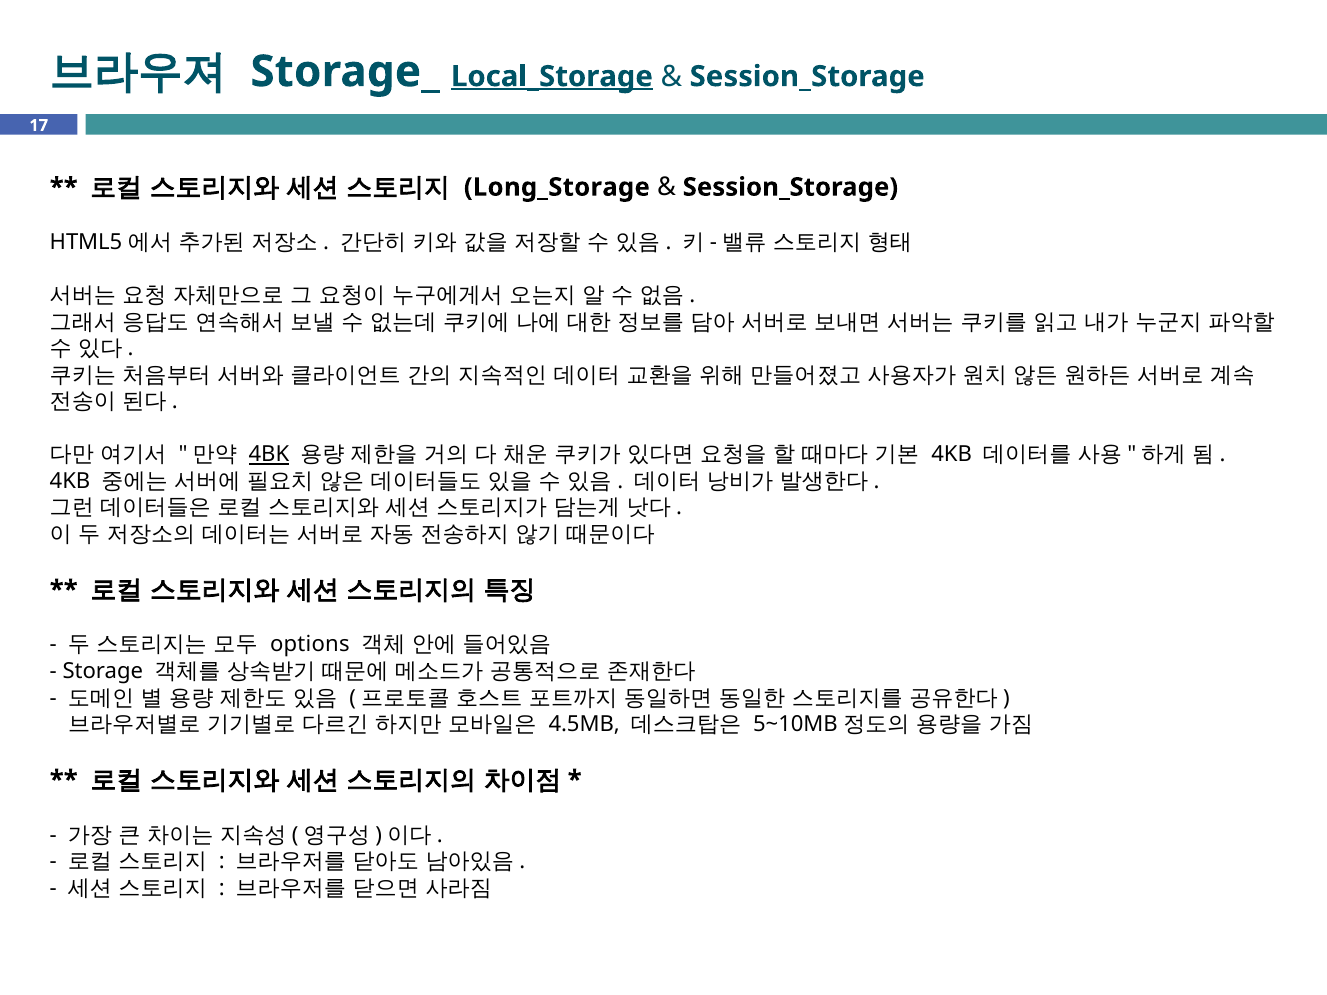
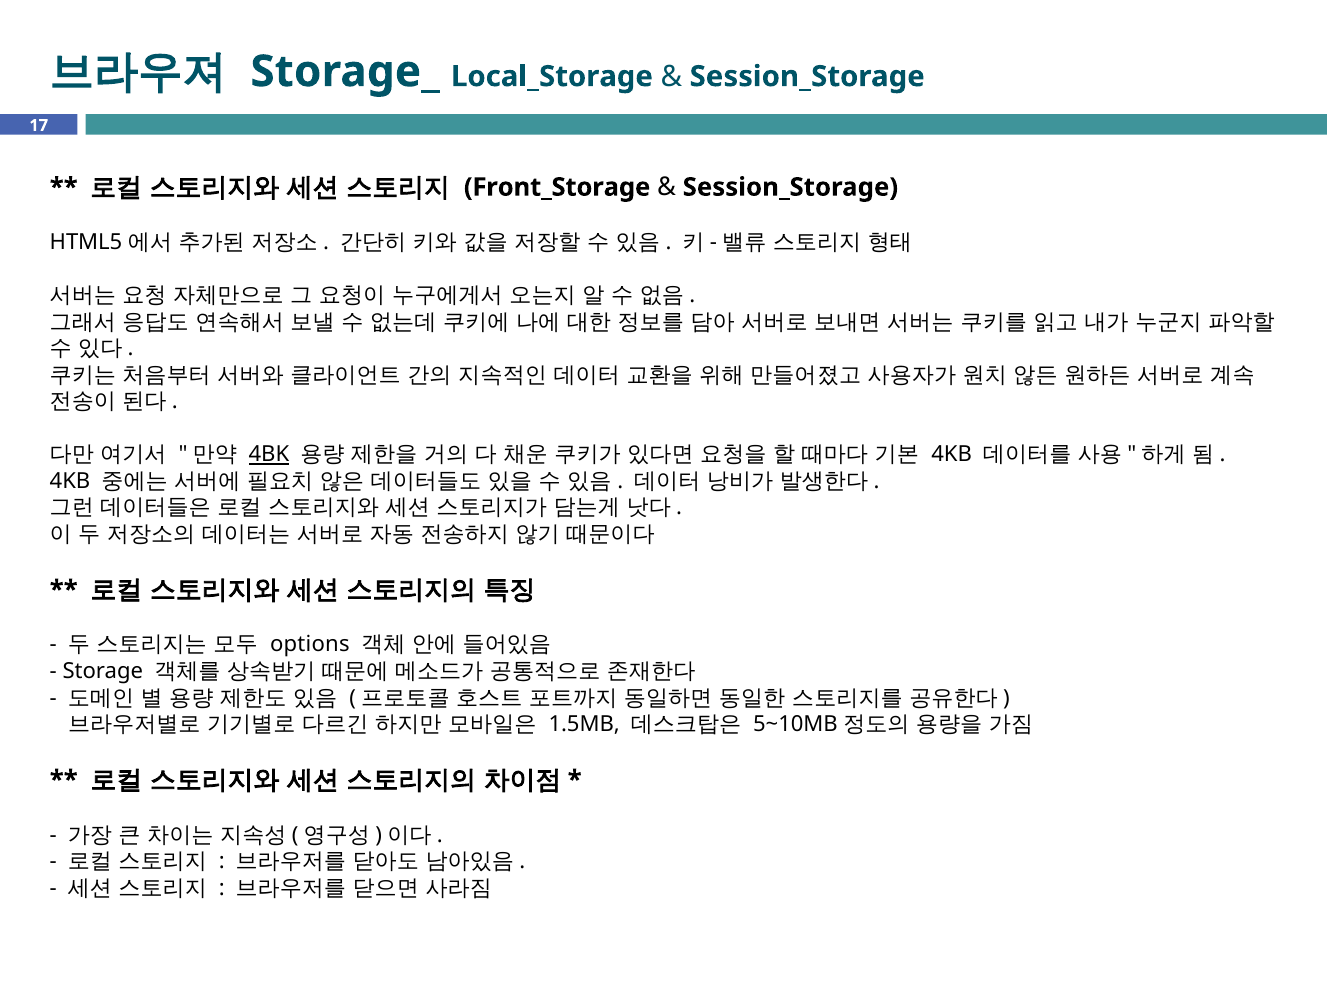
Local_Storage underline: present -> none (552, 77)
Long_Storage: Long_Storage -> Front_Storage (557, 187)
4.5MB: 4.5MB -> 1.5MB (584, 724)
